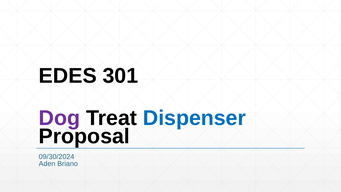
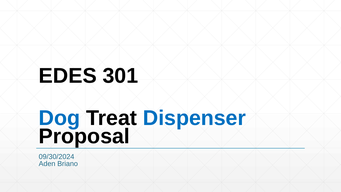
Dog colour: purple -> blue (59, 118)
